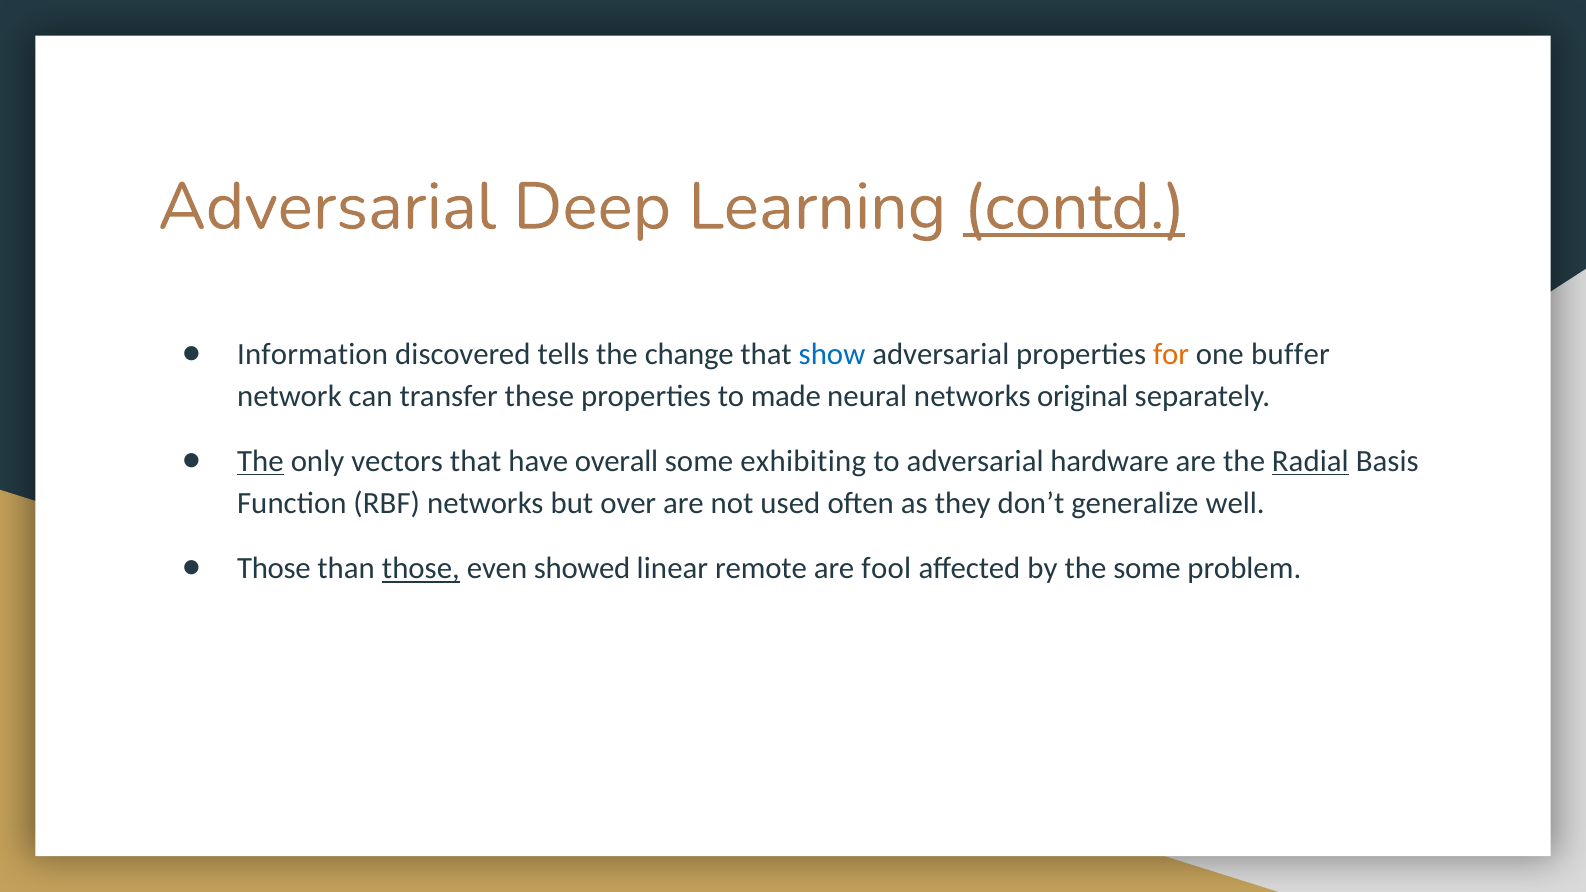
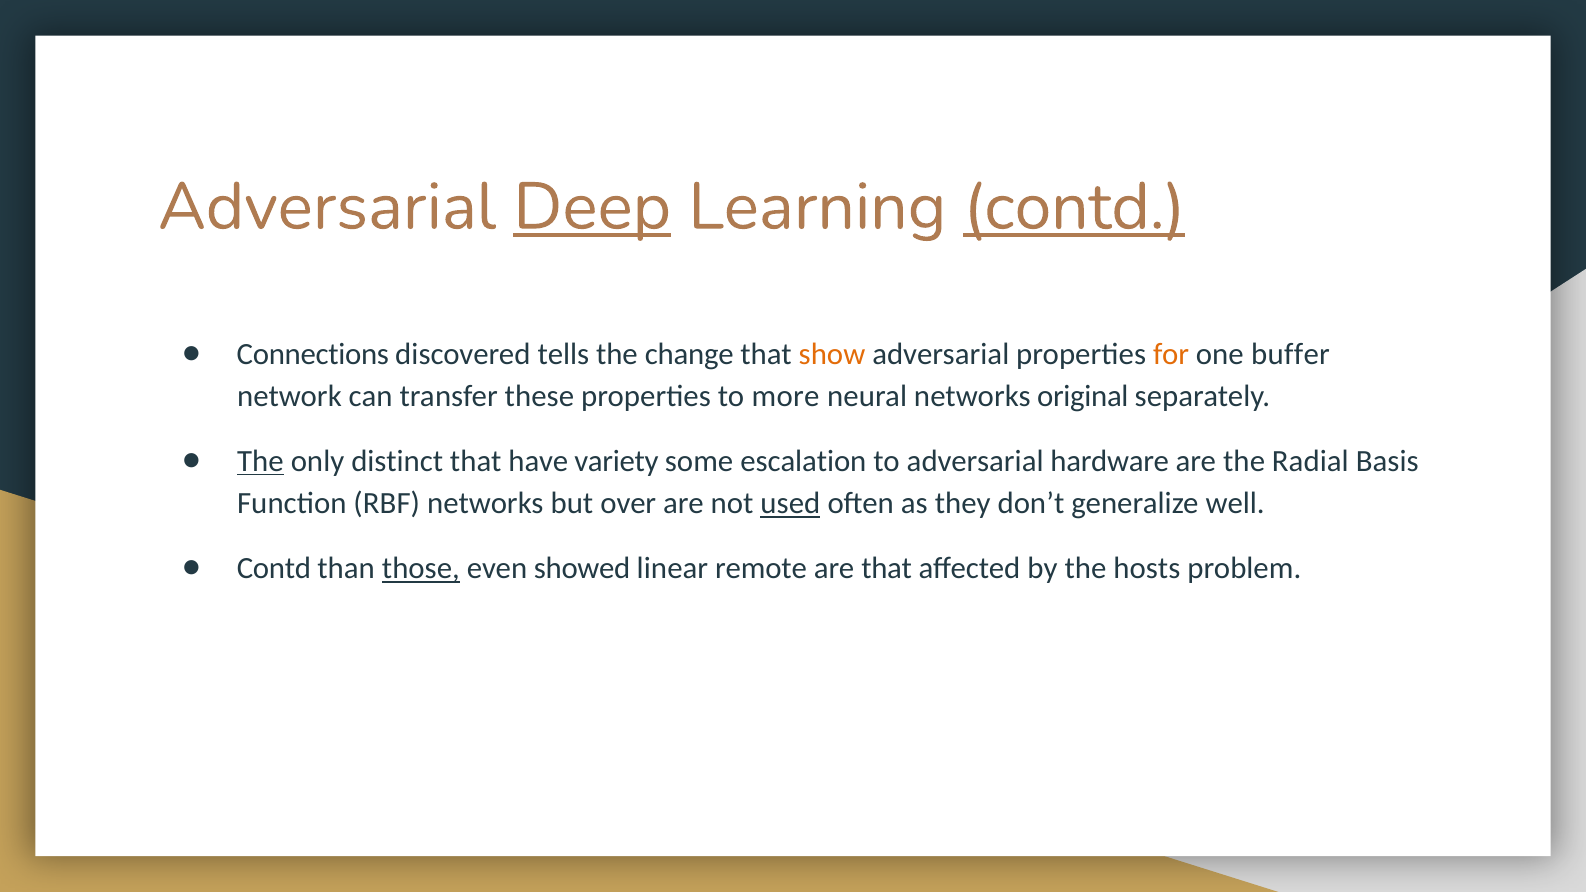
Deep underline: none -> present (592, 207)
Information: Information -> Connections (313, 354)
show colour: blue -> orange (832, 354)
made: made -> more (786, 397)
vectors: vectors -> distinct (397, 461)
overall: overall -> variety (616, 461)
exhibiting: exhibiting -> escalation (803, 461)
Radial underline: present -> none (1310, 461)
used underline: none -> present (790, 504)
Those: Those -> Contd (274, 568)
are fool: fool -> that (887, 568)
the some: some -> hosts (1147, 568)
